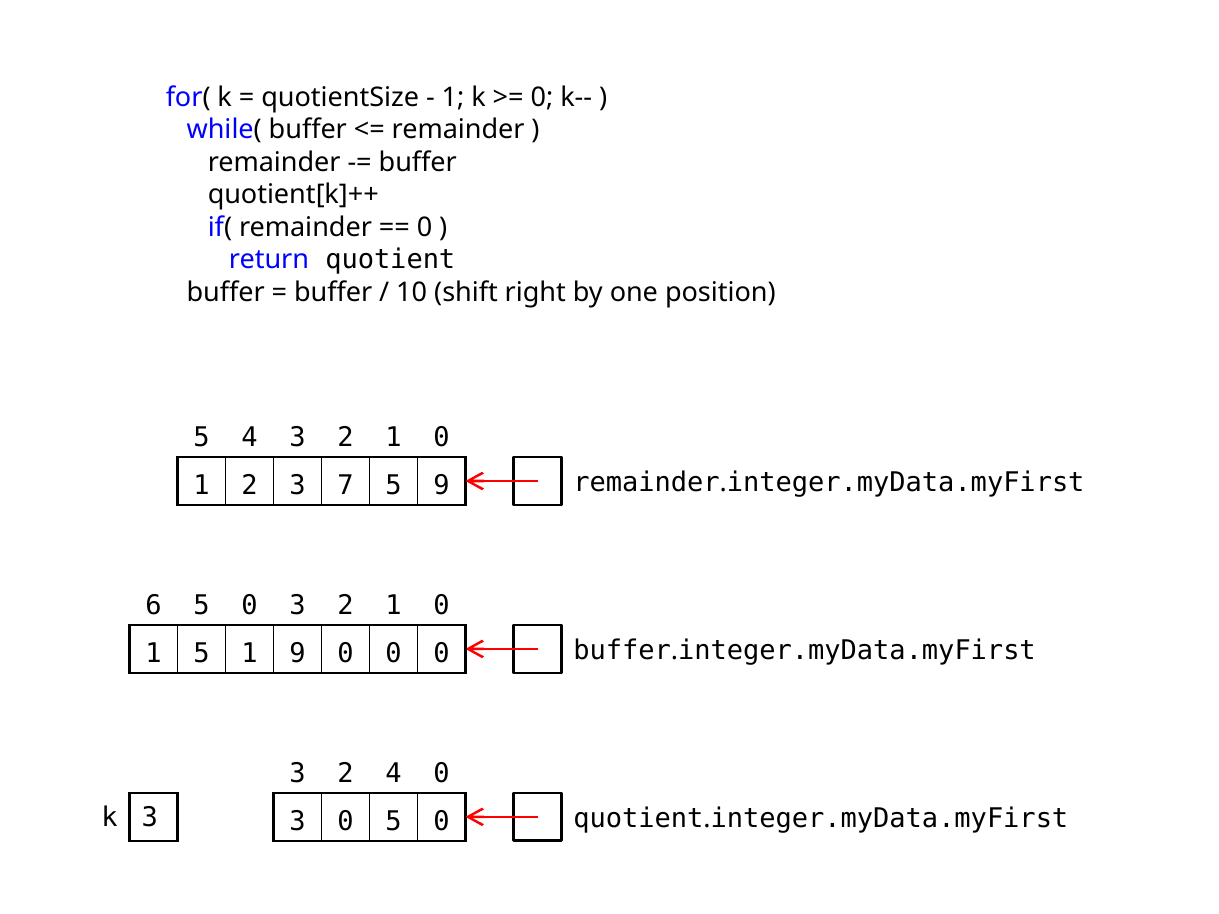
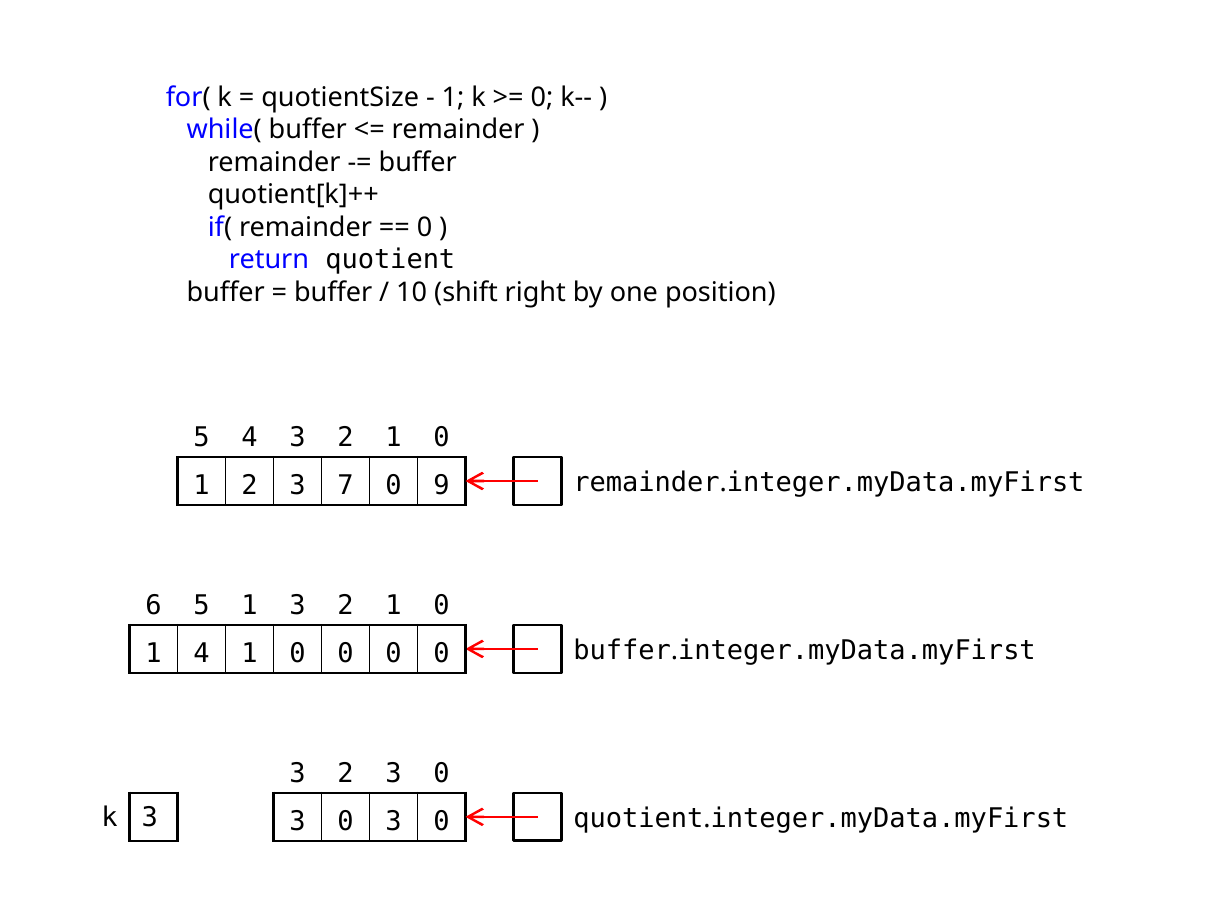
7 5: 5 -> 0 (394, 485)
6 5 0: 0 -> 1 (250, 605)
1 5: 5 -> 4 (202, 653)
9: 9 -> 0 (298, 653)
3 2 4: 4 -> 3 (394, 773)
5: 5 -> 3 (394, 821)
